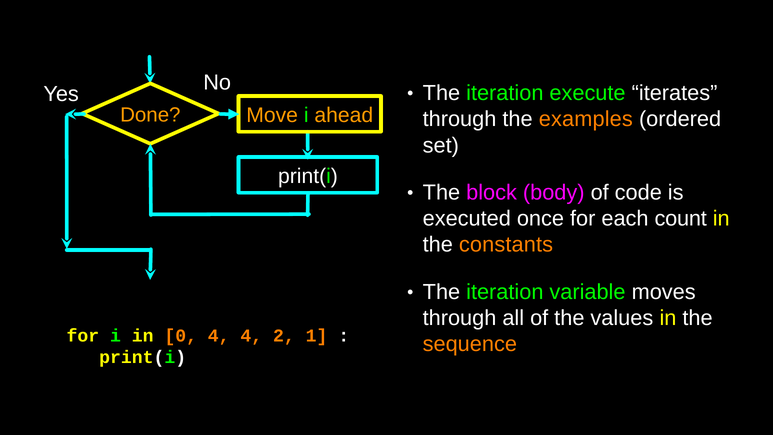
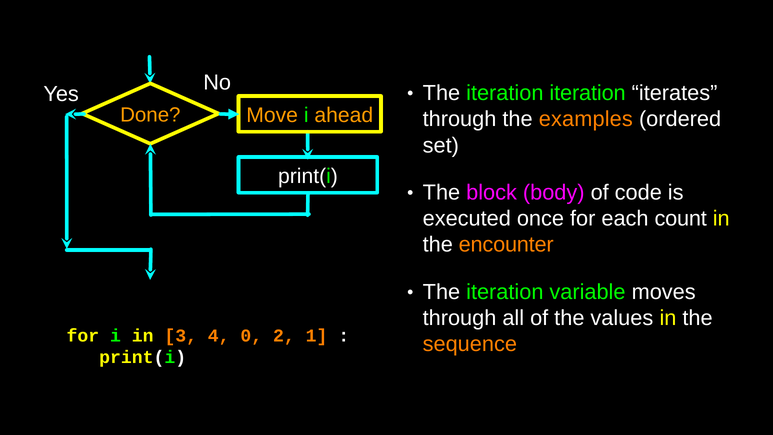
iteration execute: execute -> iteration (588, 93)
constants: constants -> encounter (506, 245)
0: 0 -> 3 (181, 336)
4 4: 4 -> 0 (251, 336)
